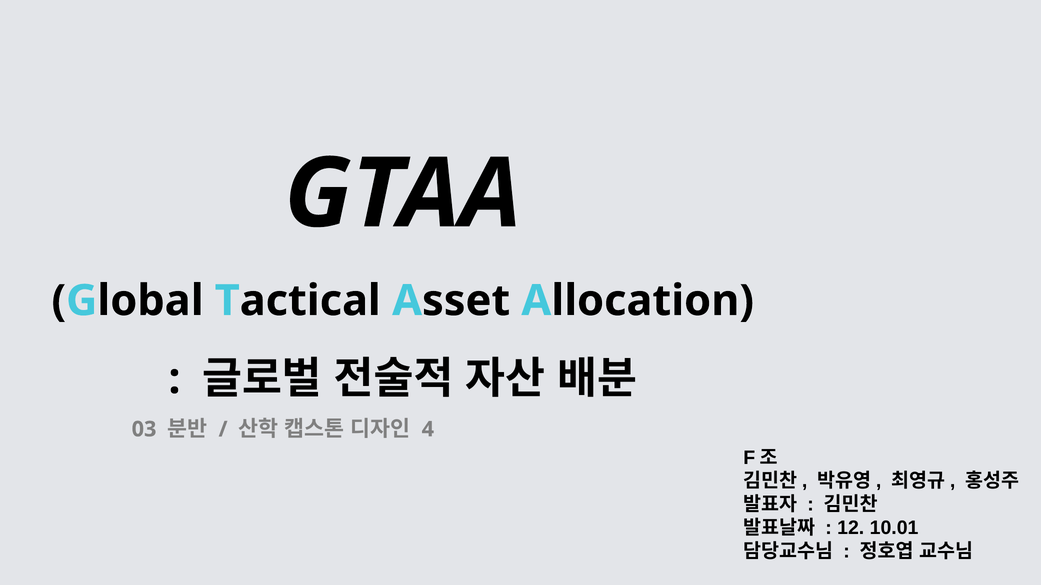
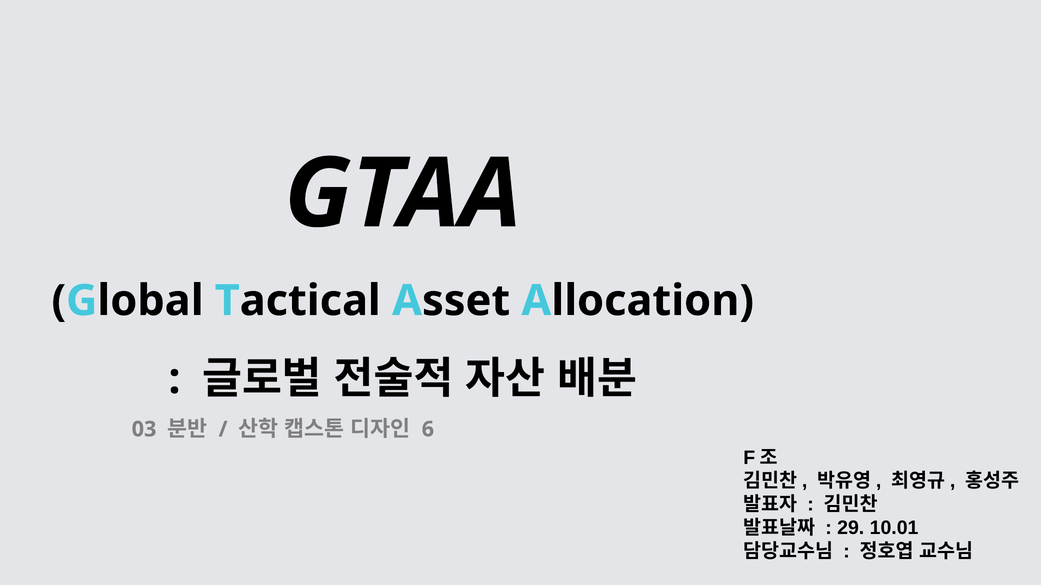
4: 4 -> 6 (428, 430)
12: 12 -> 29 (851, 528)
